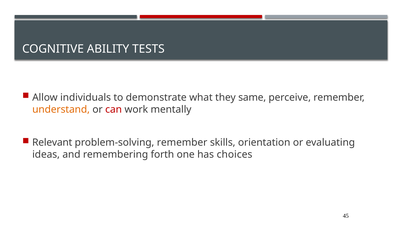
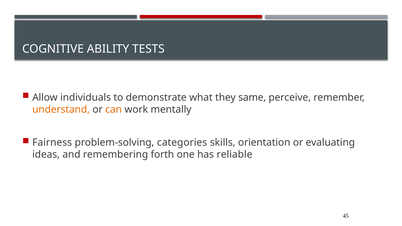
can colour: red -> orange (114, 110)
Relevant: Relevant -> Fairness (52, 143)
problem-solving remember: remember -> categories (182, 143)
choices: choices -> reliable (235, 155)
